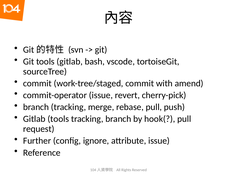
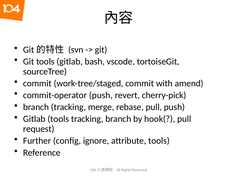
commit-operator issue: issue -> push (101, 95)
attribute issue: issue -> tools (159, 141)
